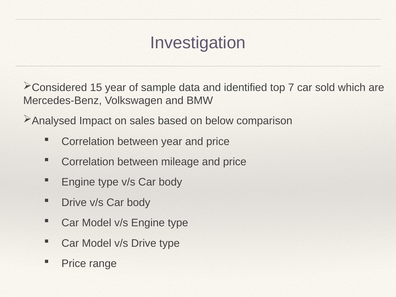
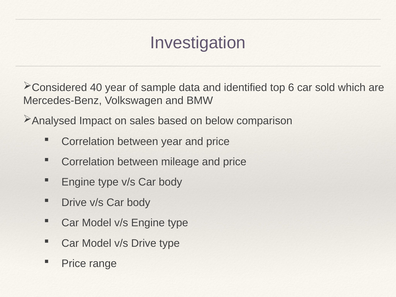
15: 15 -> 40 (96, 88)
7: 7 -> 6 (291, 88)
